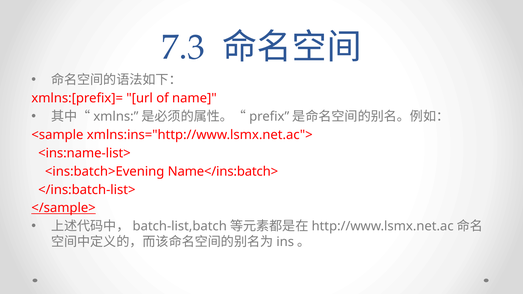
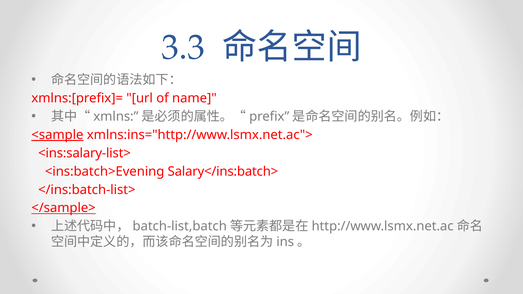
7.3: 7.3 -> 3.3 (183, 48)
<sample underline: none -> present (57, 135)
<ins:name-list>: <ins:name-list> -> <ins:salary-list> (84, 153)
Name</ins:batch>: Name</ins:batch> -> Salary</ins:batch> (223, 172)
